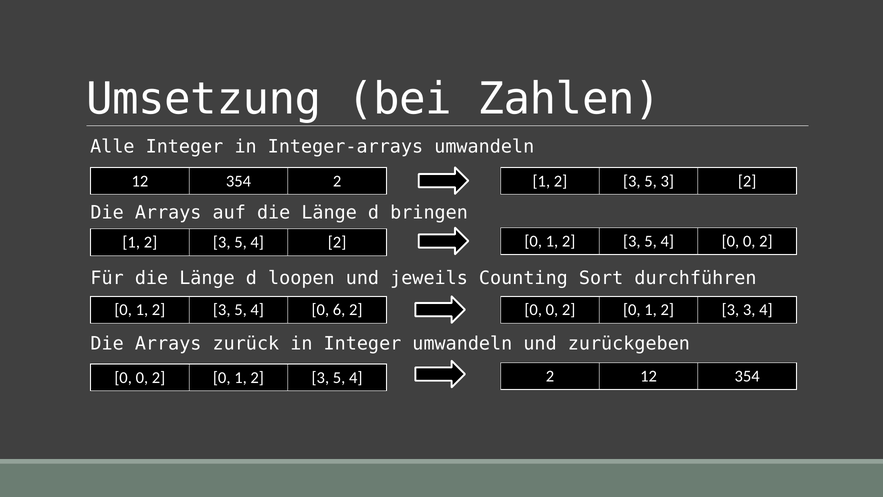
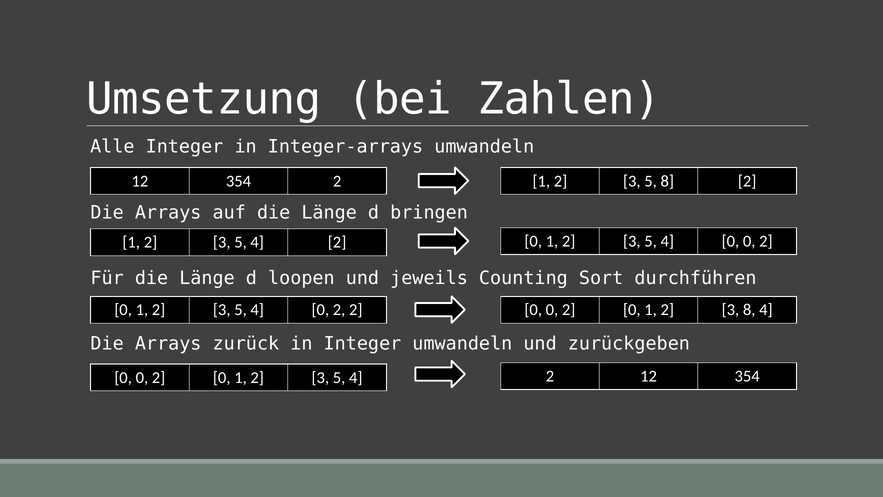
5 3: 3 -> 8 (667, 181)
4 0 6: 6 -> 2 (339, 310)
3 3: 3 -> 8 (749, 310)
